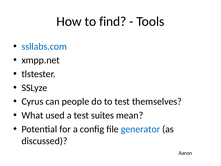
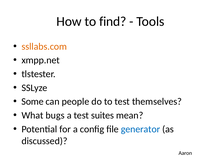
ssllabs.com colour: blue -> orange (44, 46)
Cyrus: Cyrus -> Some (32, 101)
used: used -> bugs (55, 115)
